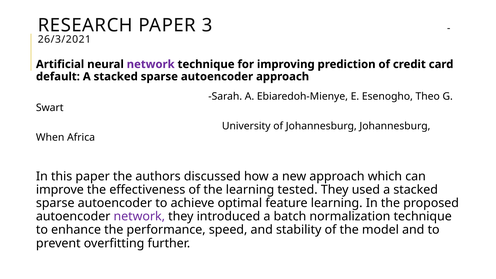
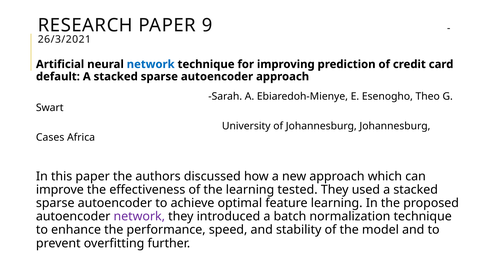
3: 3 -> 9 (207, 25)
network colour: purple -> blue (151, 64)
When: When -> Cases (50, 137)
